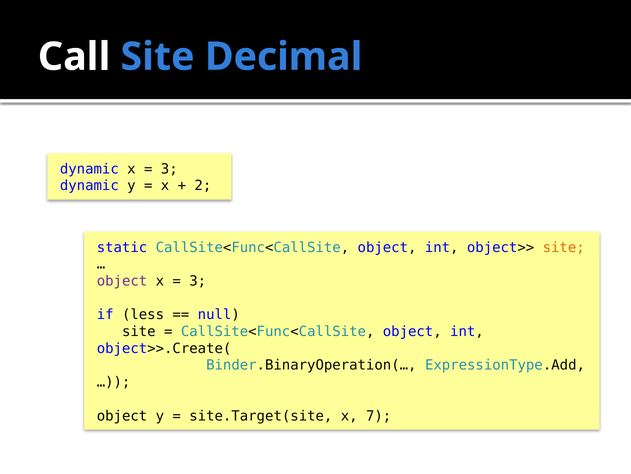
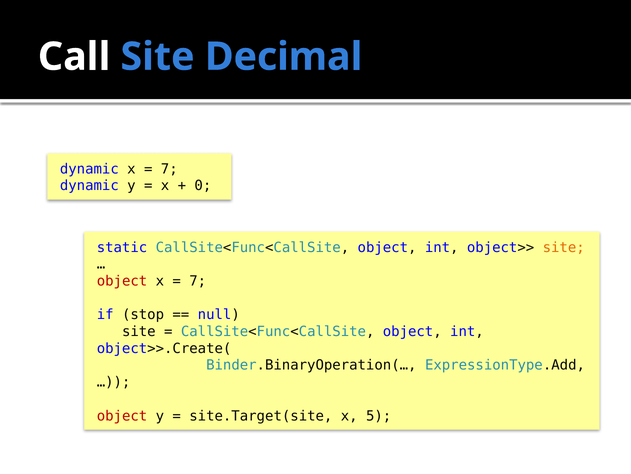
3: 3 -> 7 (169, 169)
2: 2 -> 0 (203, 186)
object colour: purple -> red (122, 281)
3: 3 -> 7 (198, 281)
less: less -> stop (143, 314)
object colour: black -> red (122, 415)
7: 7 -> 5 (379, 415)
